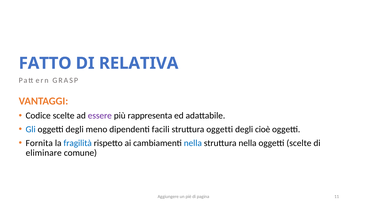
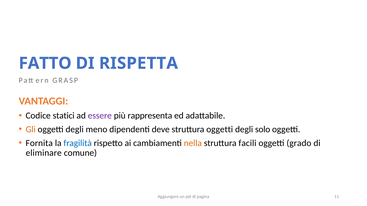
RELATIVA: RELATIVA -> RISPETTA (139, 63)
Codice scelte: scelte -> statici (64, 116)
Gli colour: blue -> orange (31, 130)
facili: facili -> deve (161, 130)
cioè: cioè -> solo (263, 130)
nella colour: blue -> orange (193, 143)
struttura nella: nella -> facili (247, 143)
oggetti scelte: scelte -> grado (299, 143)
